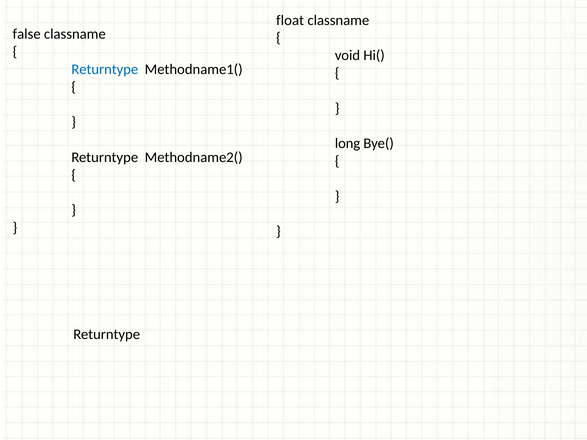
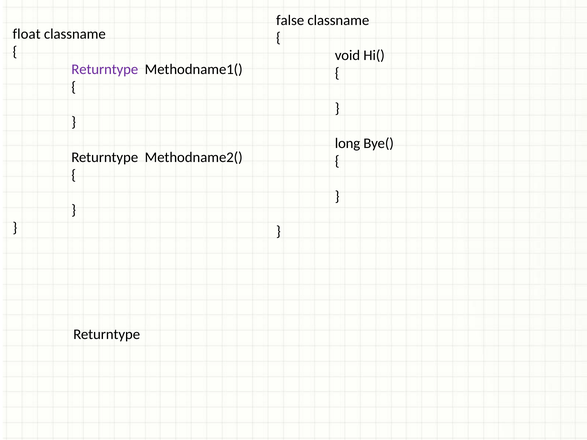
float: float -> false (290, 20)
false: false -> float (27, 34)
Returntype colour: blue -> purple (105, 69)
